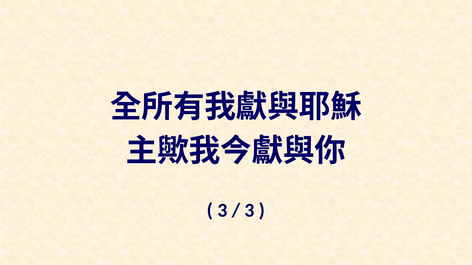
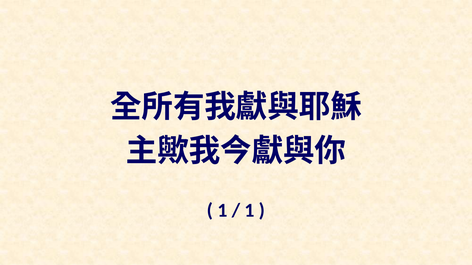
3: 3 -> 1 (222, 211)
3: 3 -> 1 (250, 211)
